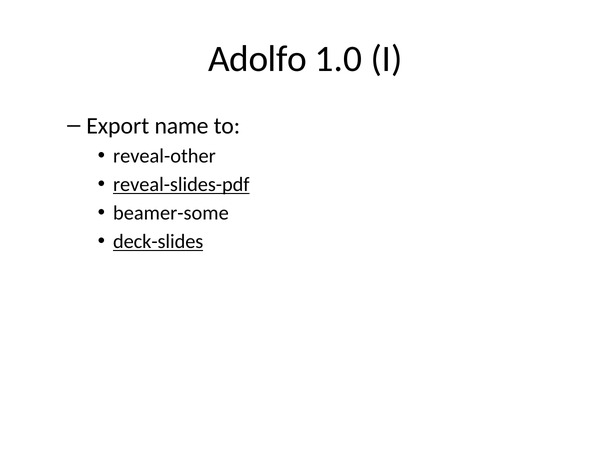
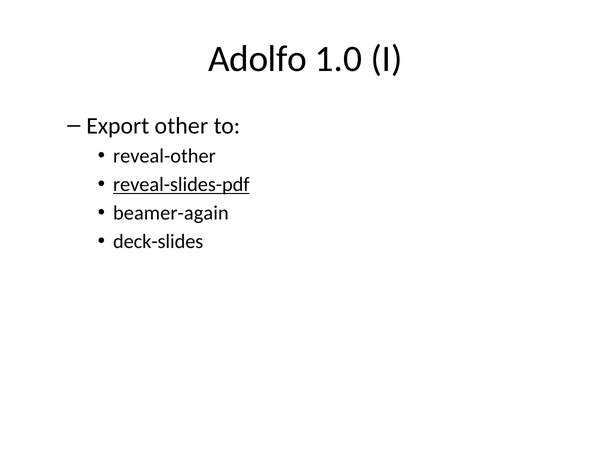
name: name -> other (181, 126)
beamer-some: beamer-some -> beamer-again (171, 213)
deck-slides underline: present -> none (158, 242)
